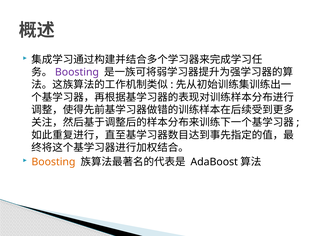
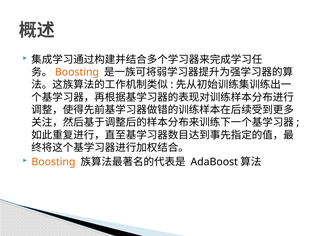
Boosting colour: purple -> orange (77, 72)
